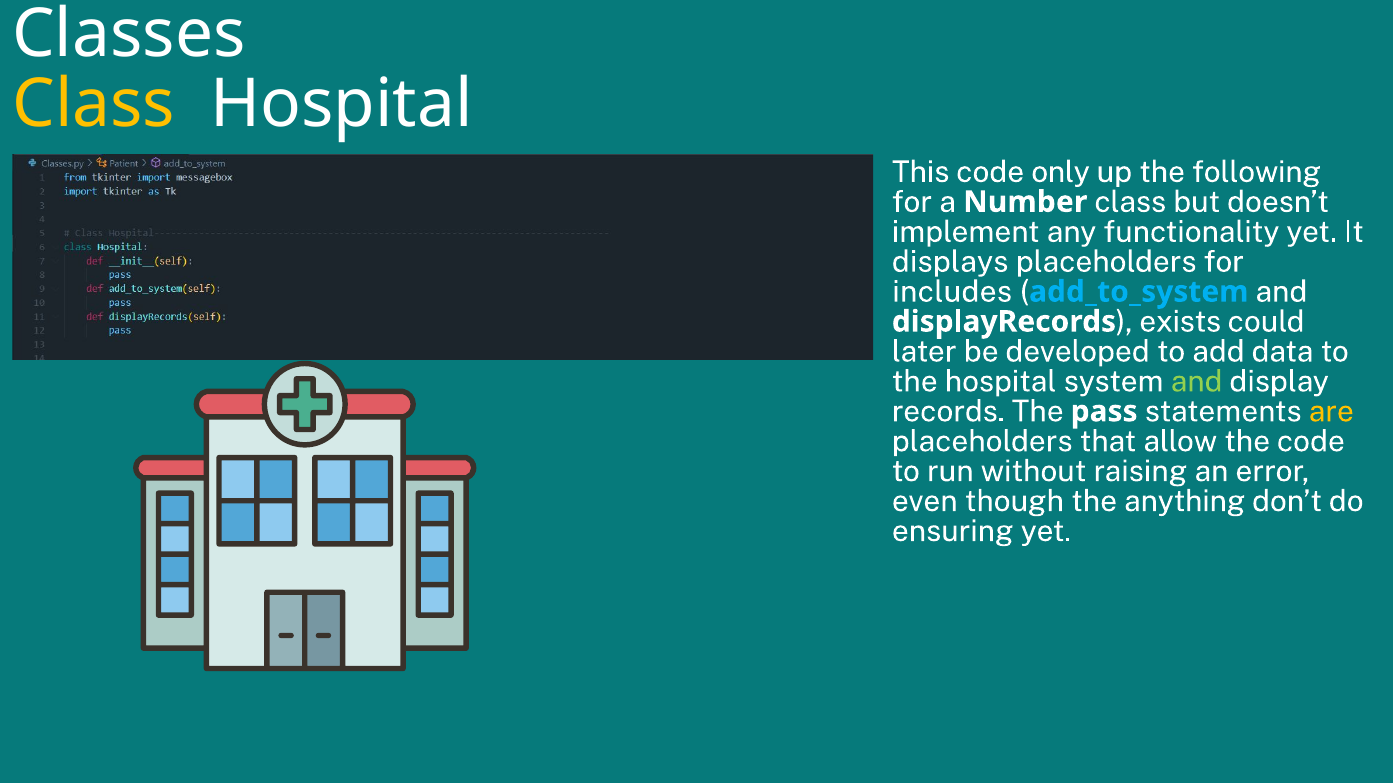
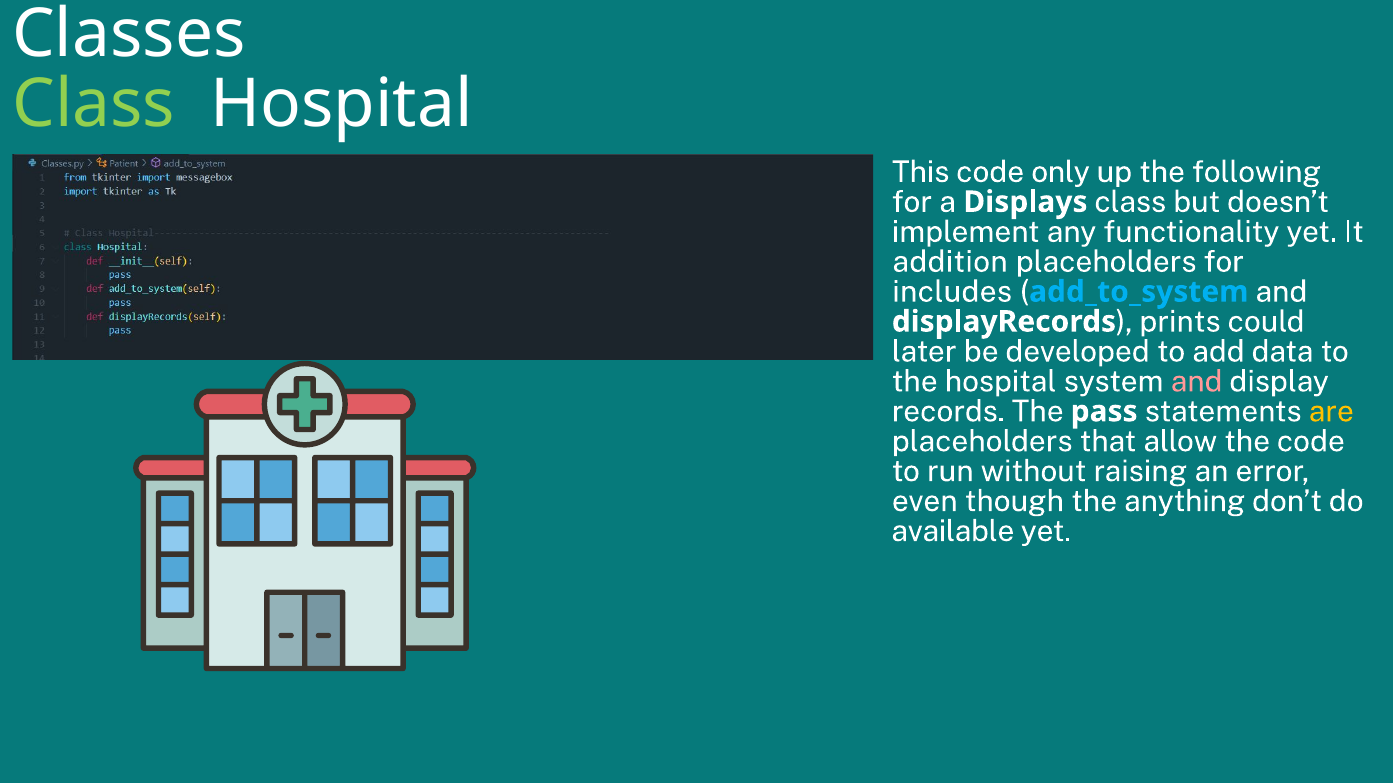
Class colour: yellow -> light green (94, 105)
Number: Number -> Displays (1025, 202)
displays: displays -> addition (950, 262)
exists: exists -> prints (1180, 322)
and colour: light green -> pink (1197, 382)
ensuring: ensuring -> available (953, 532)
